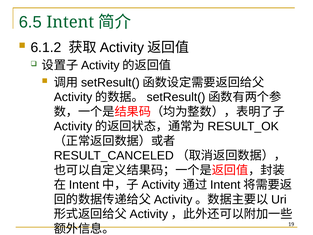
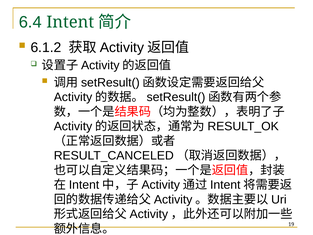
6.5: 6.5 -> 6.4 (30, 22)
